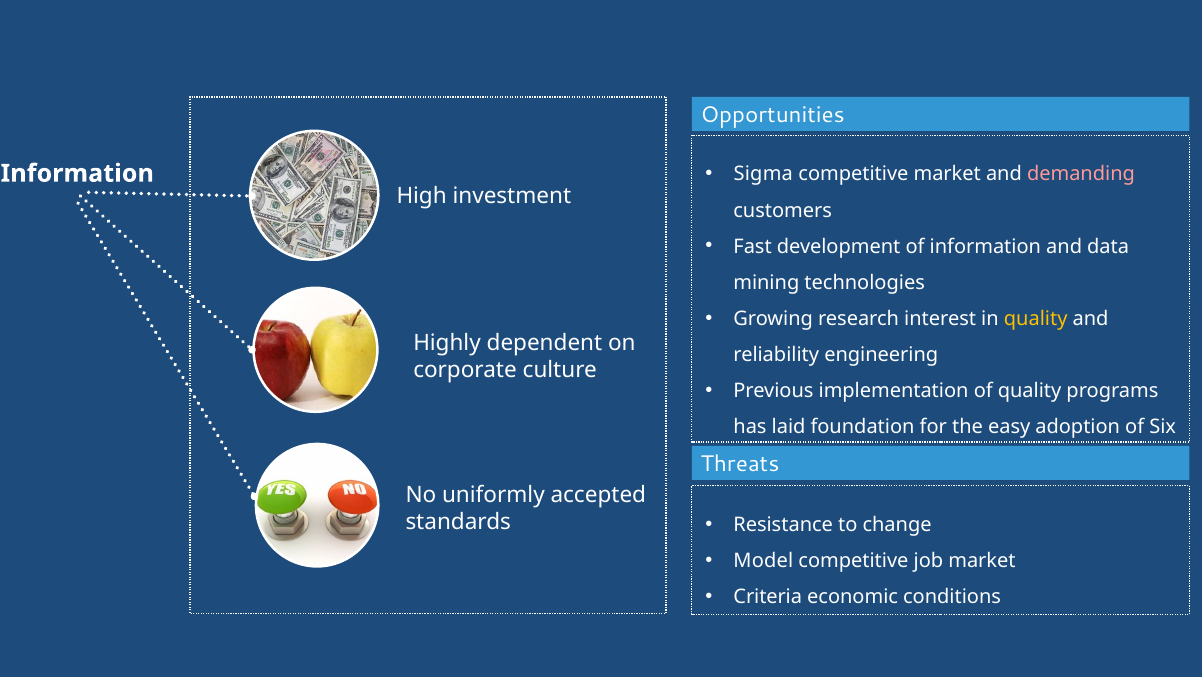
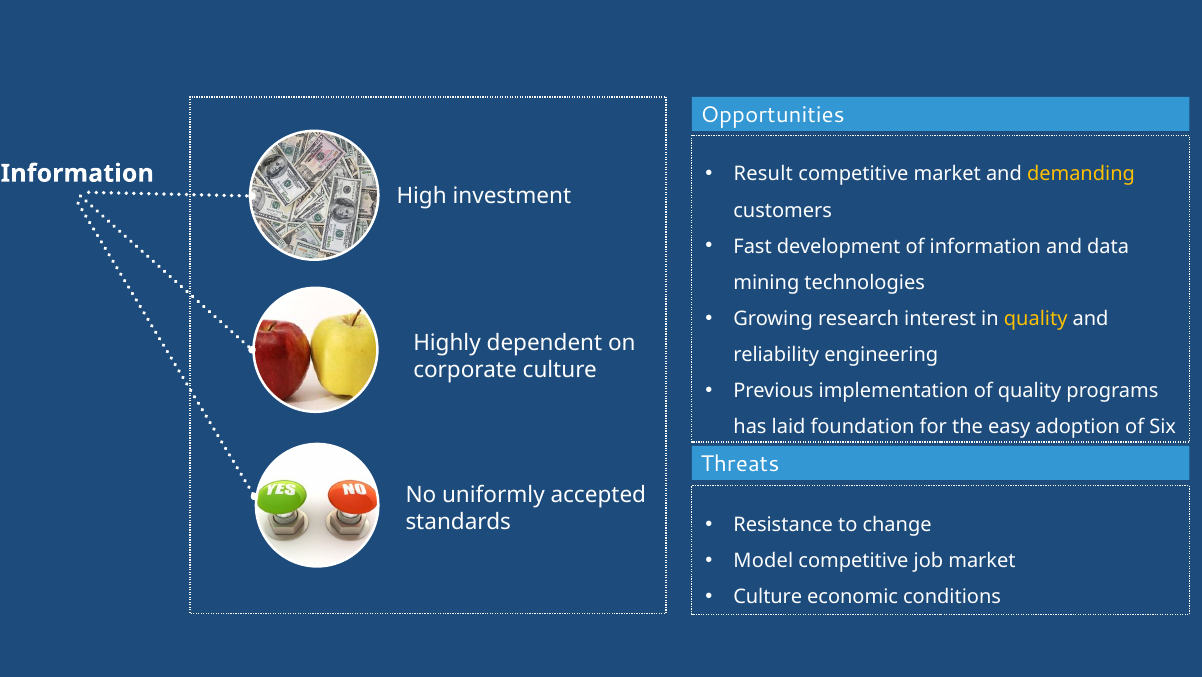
Sigma: Sigma -> Result (763, 174)
demanding colour: pink -> yellow (1081, 174)
Criteria: Criteria -> Culture (768, 596)
